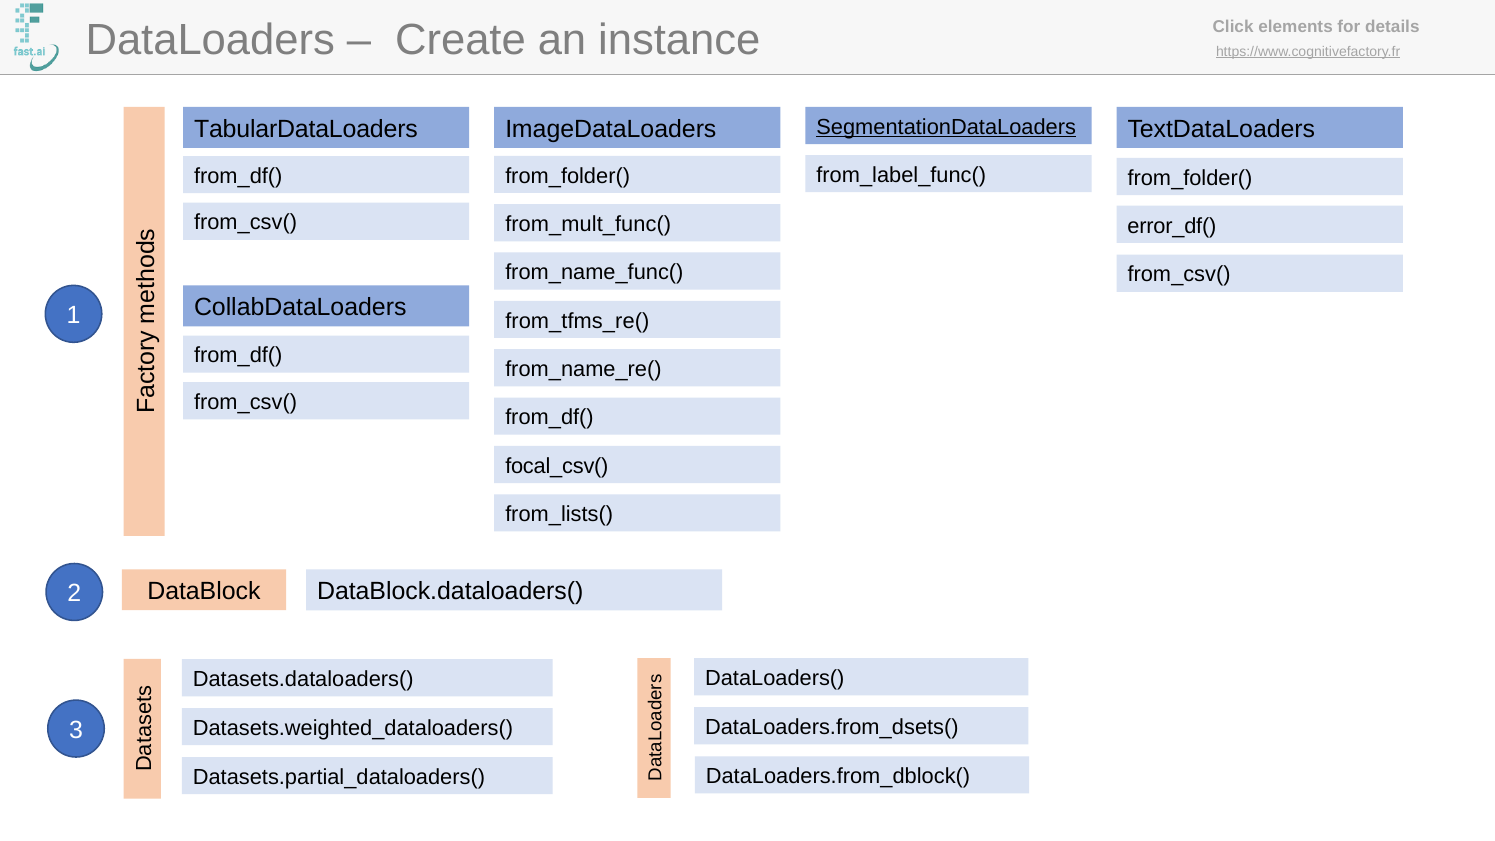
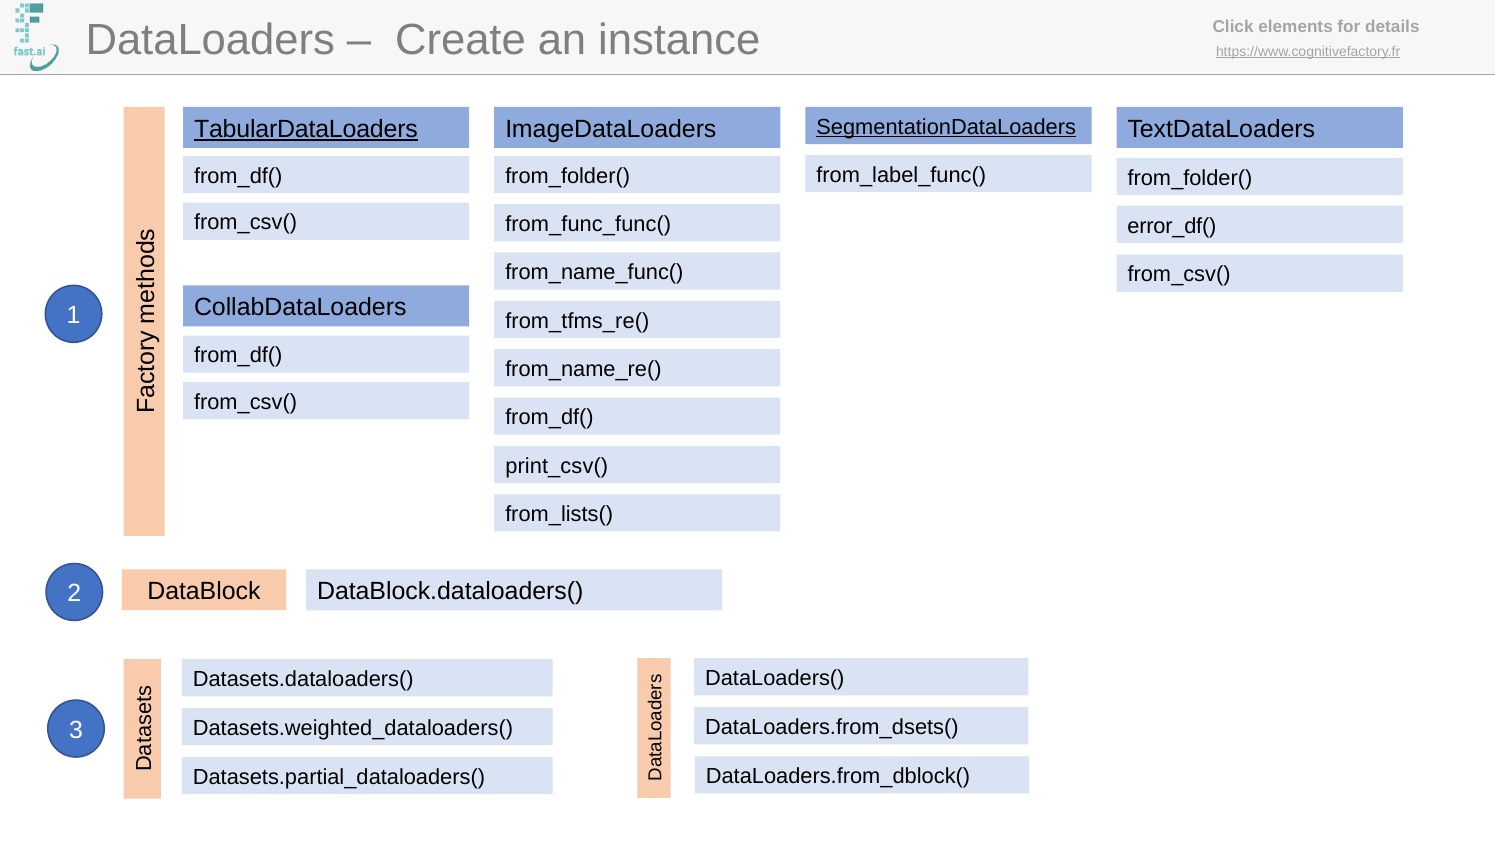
TabularDataLoaders underline: none -> present (306, 129)
from_mult_func(: from_mult_func( -> from_func_func( (588, 224)
focal_csv(: focal_csv( -> print_csv( (557, 466)
